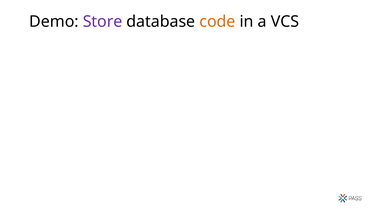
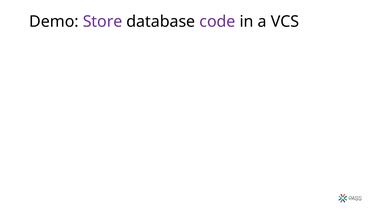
code colour: orange -> purple (217, 22)
